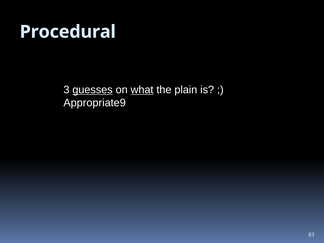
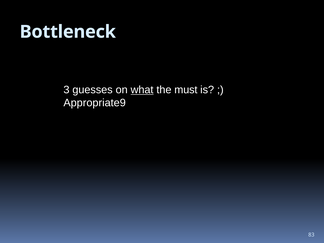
Procedural: Procedural -> Bottleneck (68, 32)
guesses underline: present -> none (93, 90)
plain: plain -> must (186, 90)
